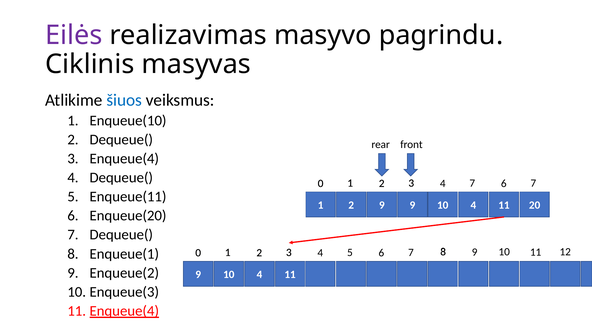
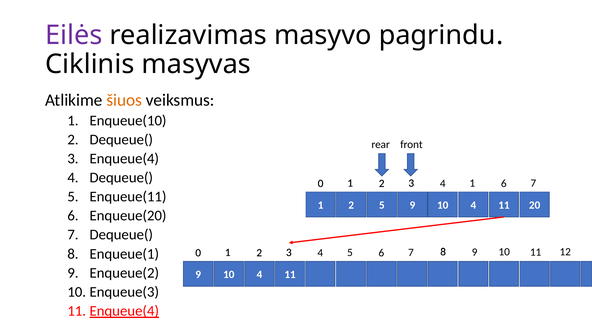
šiuos colour: blue -> orange (124, 100)
4 7: 7 -> 1 (472, 183)
2 9: 9 -> 5 (382, 205)
